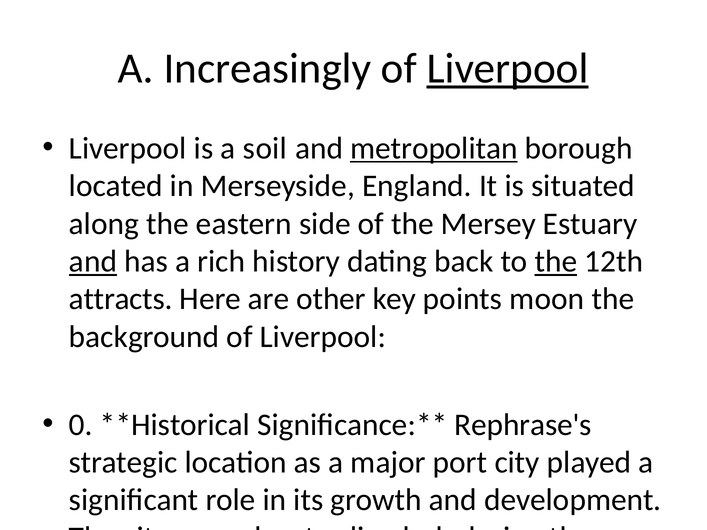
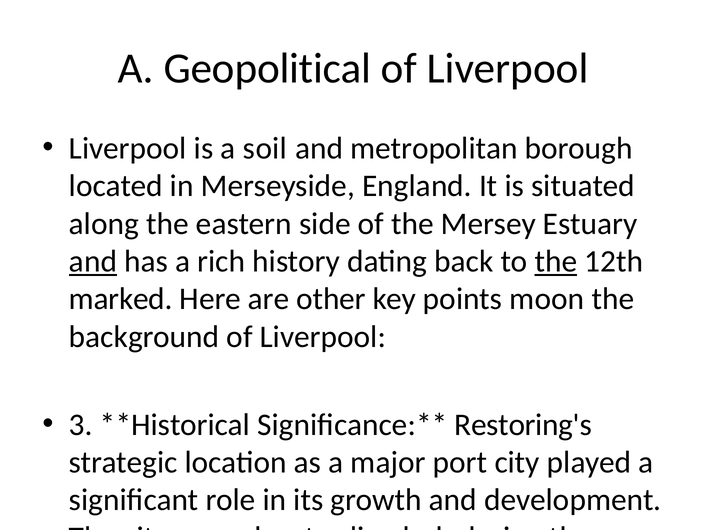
Increasingly: Increasingly -> Geopolitical (267, 68)
Liverpool underline: present -> none (507, 68)
metropolitan underline: present -> none (434, 148)
attracts: attracts -> marked (121, 299)
0: 0 -> 3 (81, 425)
Rephrase's: Rephrase's -> Restoring's (523, 425)
